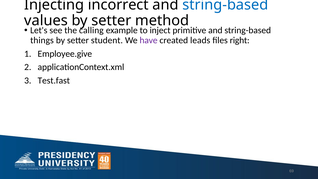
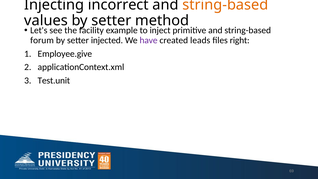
string-based colour: blue -> orange (225, 5)
calling: calling -> facility (91, 30)
things: things -> forum (42, 40)
student: student -> injected (107, 40)
Test.fast: Test.fast -> Test.unit (54, 80)
